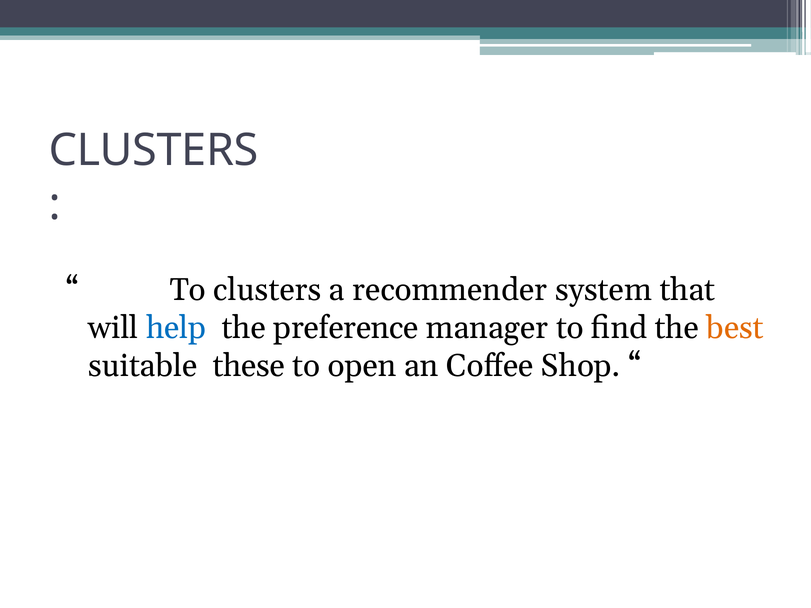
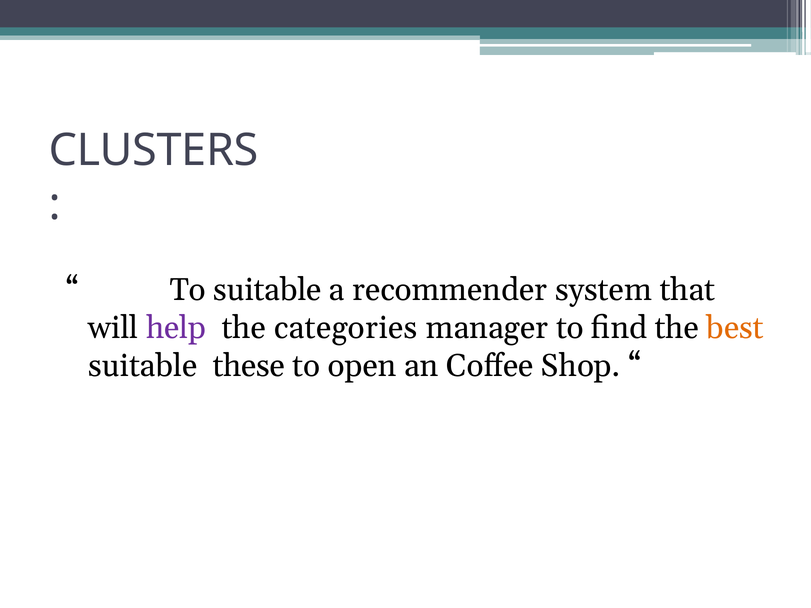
To clusters: clusters -> suitable (267, 290)
help colour: blue -> purple (176, 328)
preference: preference -> categories (346, 328)
